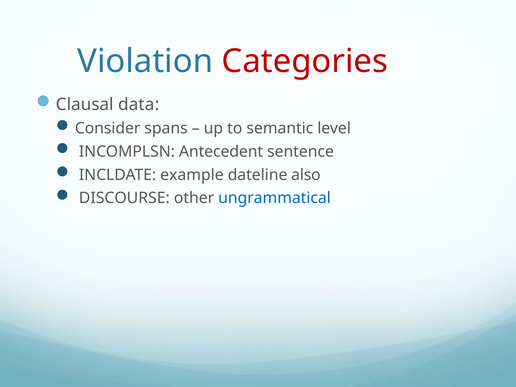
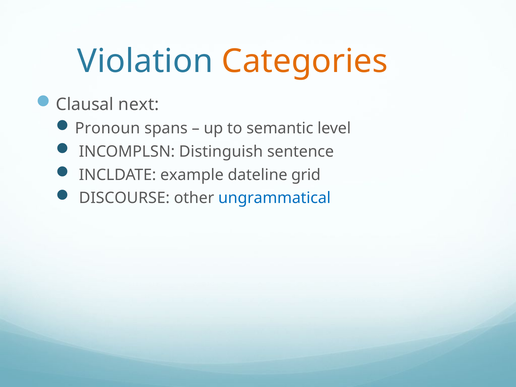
Categories colour: red -> orange (305, 61)
data: data -> next (139, 104)
Consider: Consider -> Pronoun (108, 128)
Antecedent: Antecedent -> Distinguish (221, 152)
also: also -> grid (306, 175)
